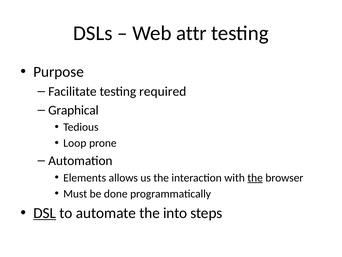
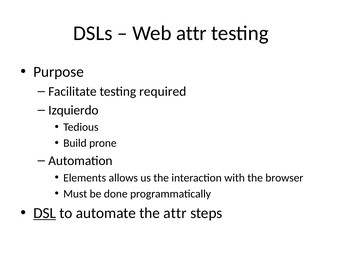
Graphical: Graphical -> Izquierdo (73, 110)
Loop: Loop -> Build (75, 143)
the underline: present -> none (255, 177)
the into: into -> attr (175, 213)
